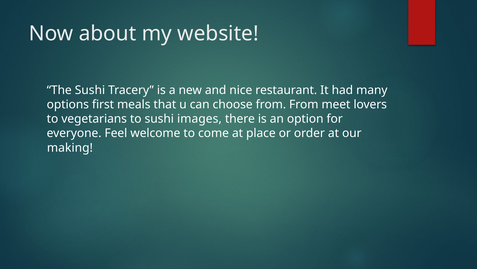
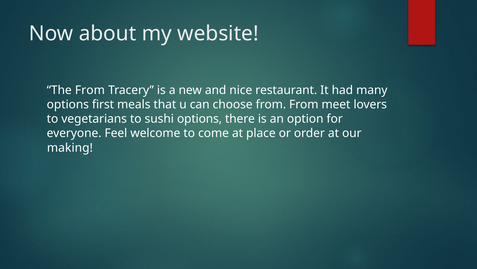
The Sushi: Sushi -> From (90, 90)
sushi images: images -> options (199, 119)
